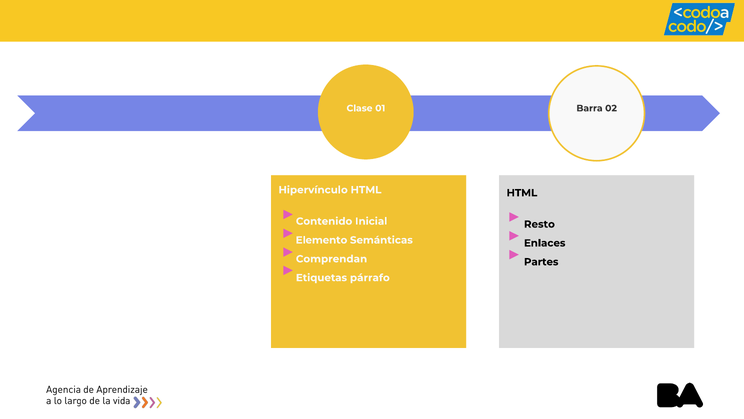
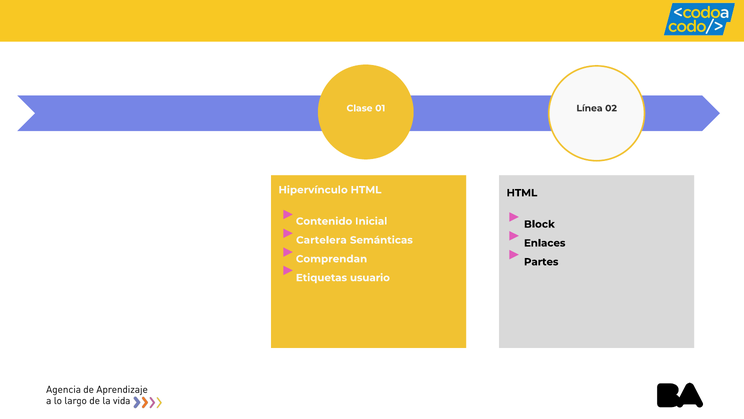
Barra: Barra -> Línea (589, 108)
Resto: Resto -> Block (539, 224)
Elemento: Elemento -> Cartelera (321, 240)
párrafo: párrafo -> usuario (370, 277)
